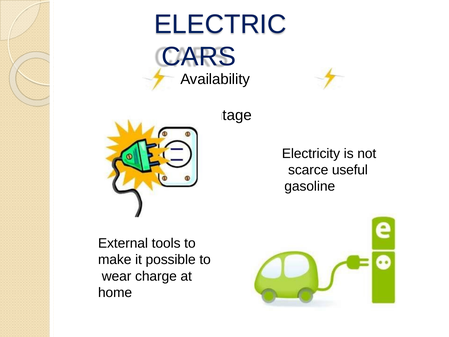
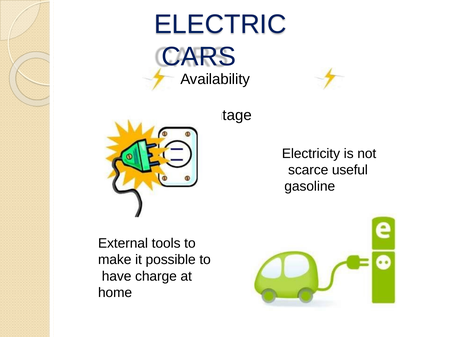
wear: wear -> have (117, 276)
